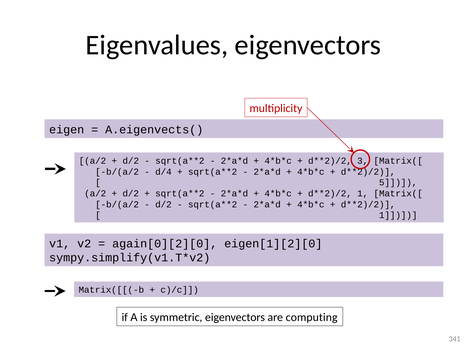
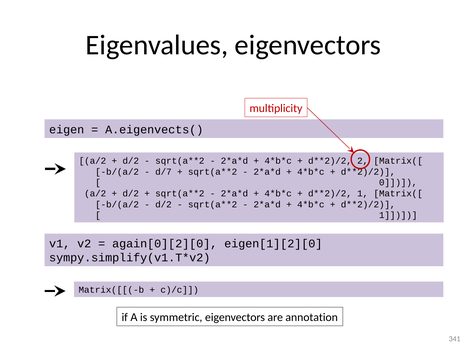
3: 3 -> 2 (363, 161)
d/4: d/4 -> d/7 (163, 172)
5: 5 -> 0 (398, 183)
computing: computing -> annotation (312, 318)
